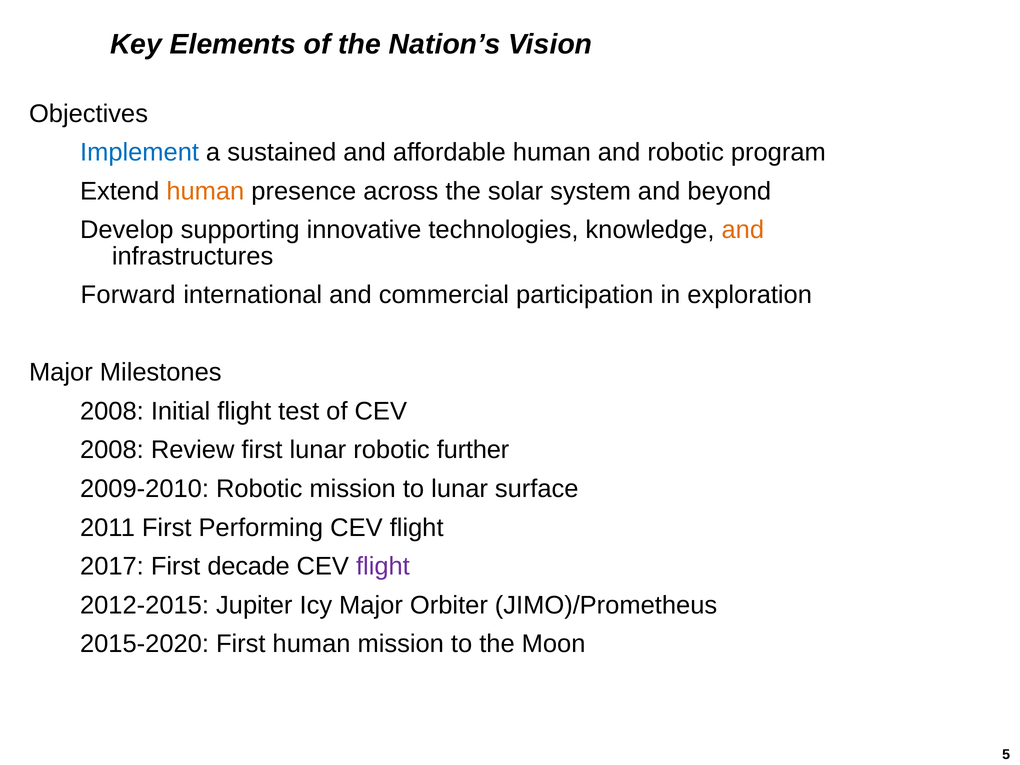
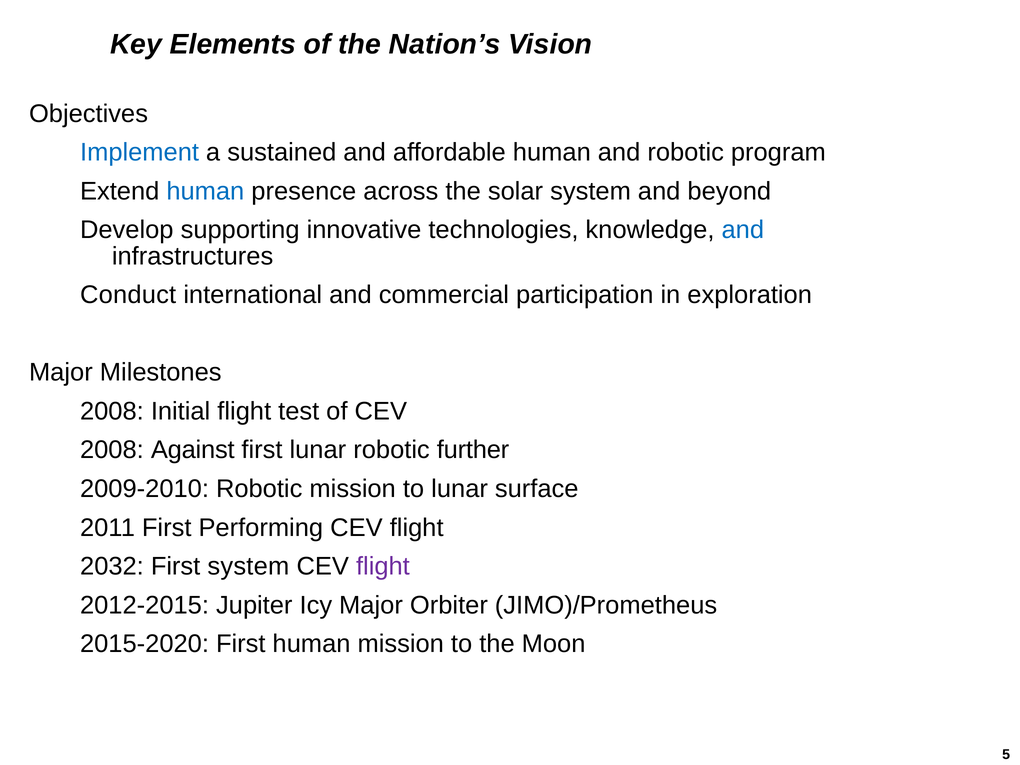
human colour: orange -> blue (205, 191)
and colour: orange -> blue (743, 230)
Forward: Forward -> Conduct (128, 295)
Review: Review -> Against (193, 450)
2017: 2017 -> 2032 (112, 566)
First decade: decade -> system (248, 566)
